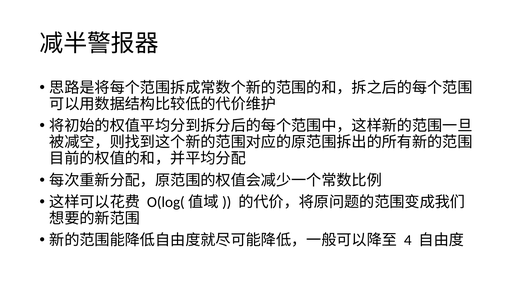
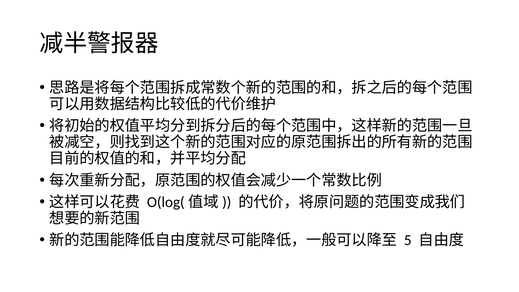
4: 4 -> 5 (408, 240)
